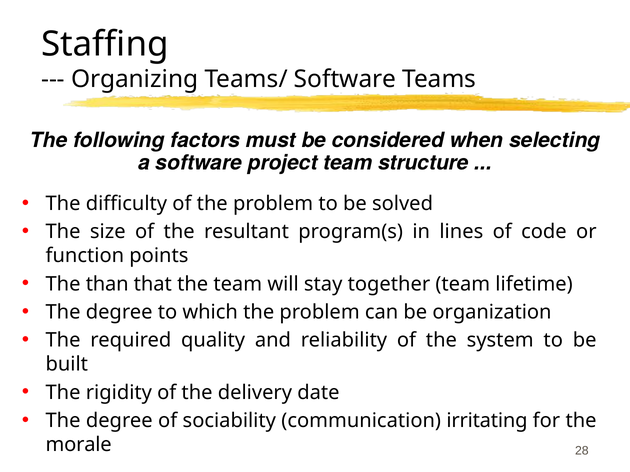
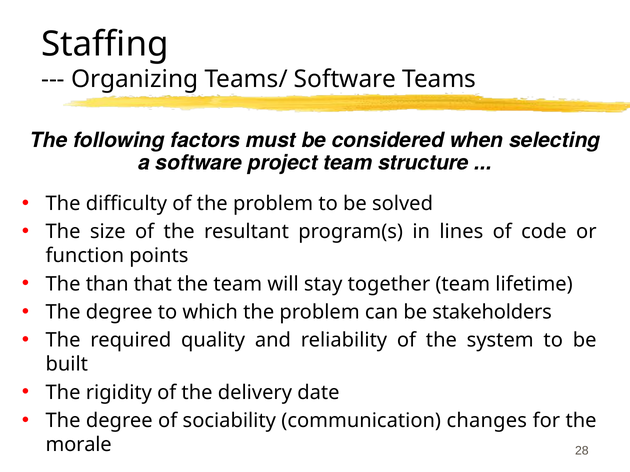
organization: organization -> stakeholders (492, 312)
irritating: irritating -> changes (487, 421)
